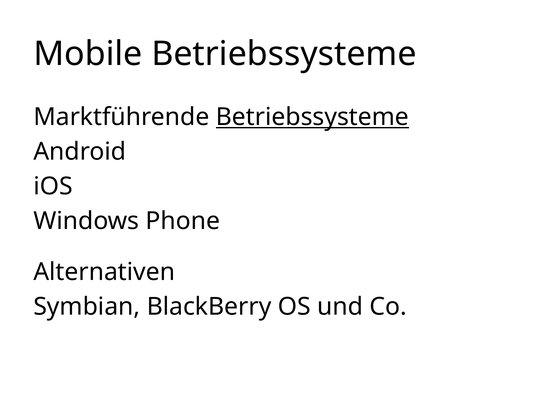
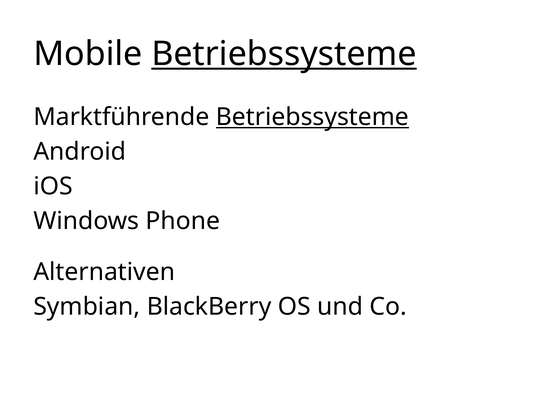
Betriebssysteme underline: none -> present (284, 54)
